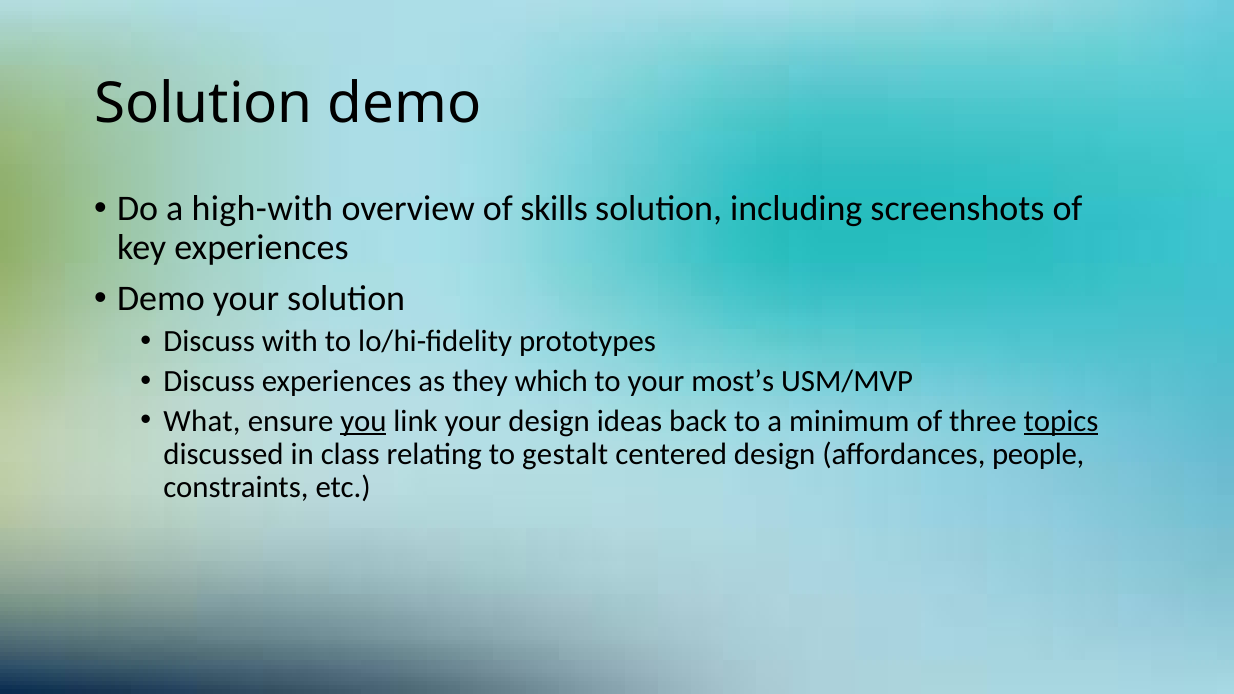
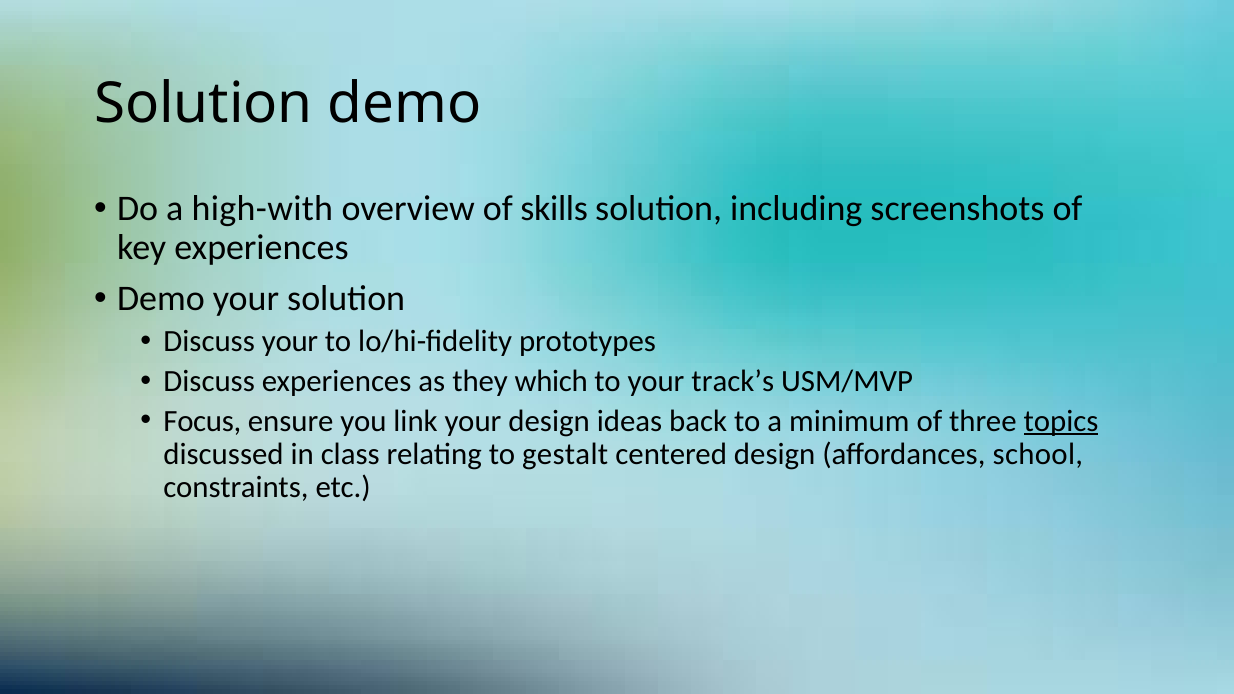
Discuss with: with -> your (290, 342)
most’s: most’s -> track’s (733, 381)
What: What -> Focus (202, 421)
you underline: present -> none (363, 421)
people: people -> school (1038, 454)
